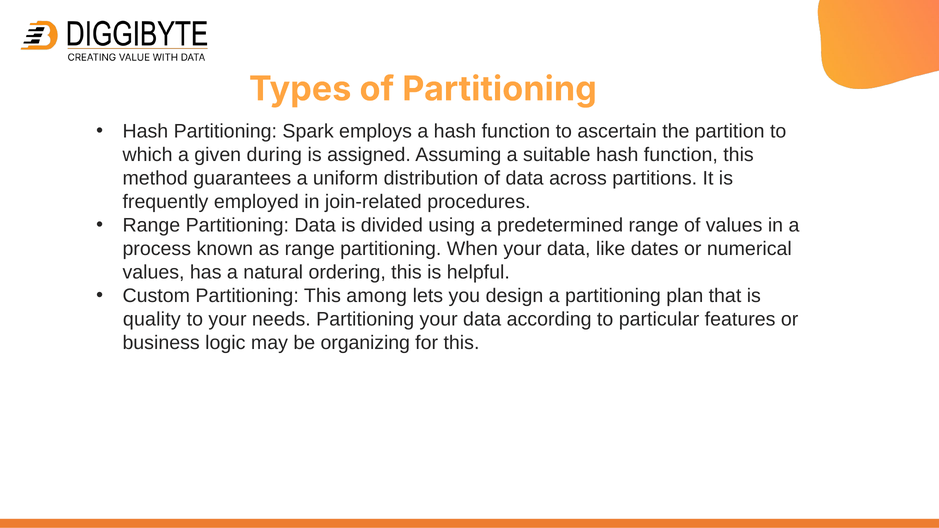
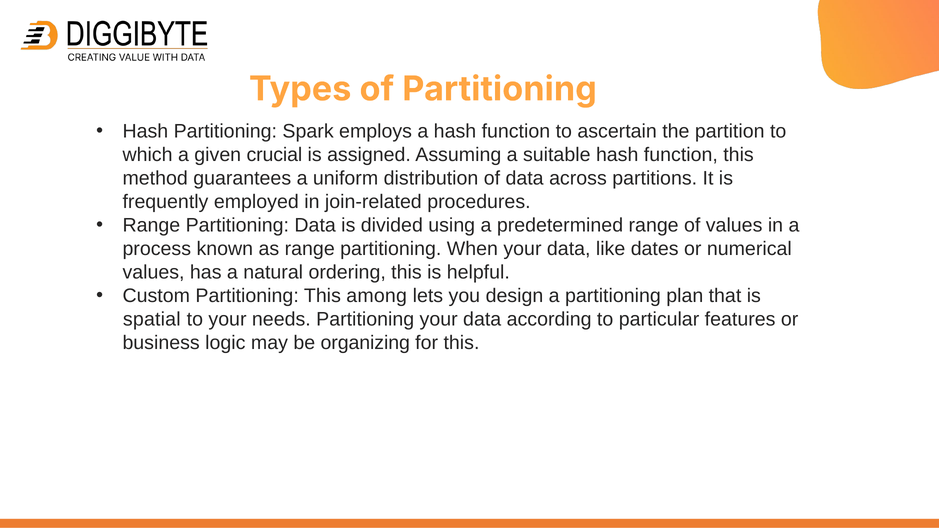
during: during -> crucial (274, 155)
quality: quality -> spatial (152, 319)
